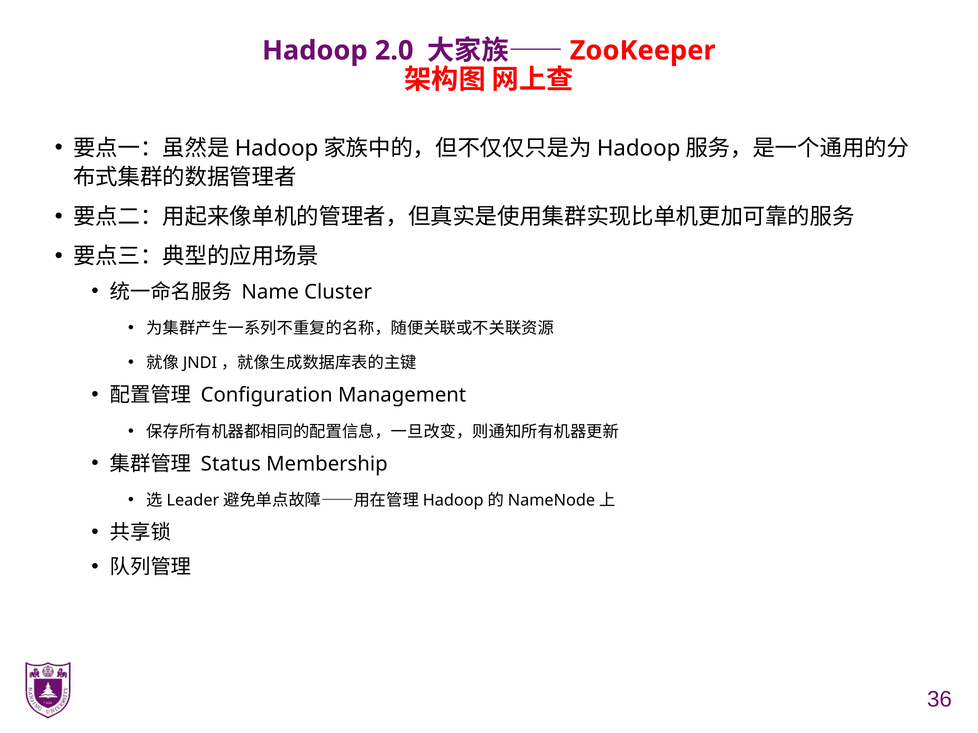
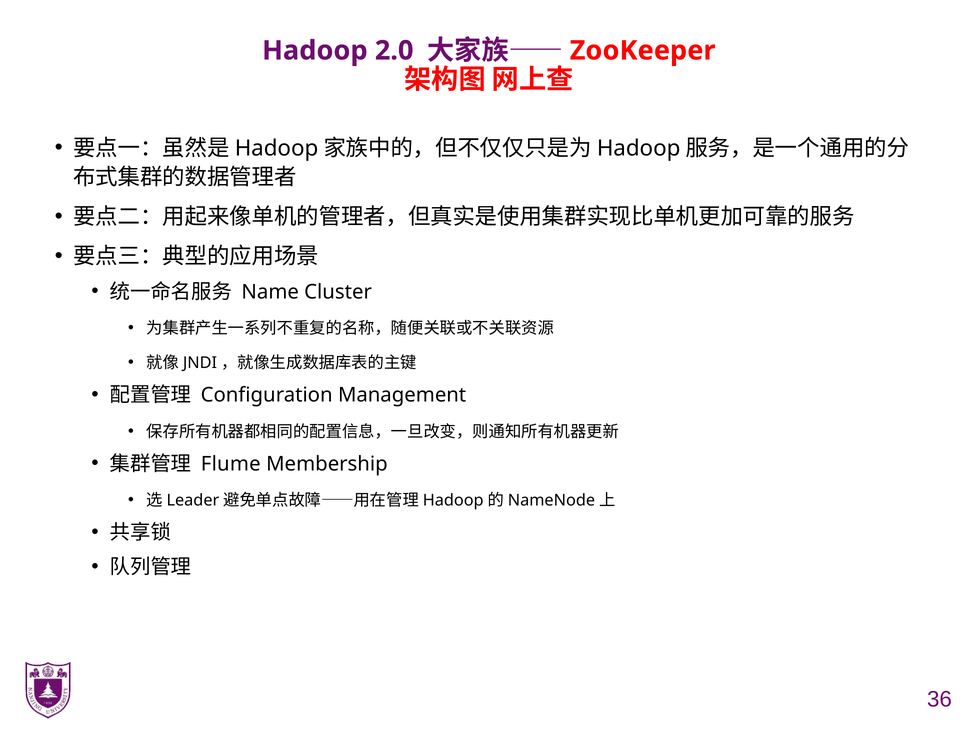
Status: Status -> Flume (231, 464)
